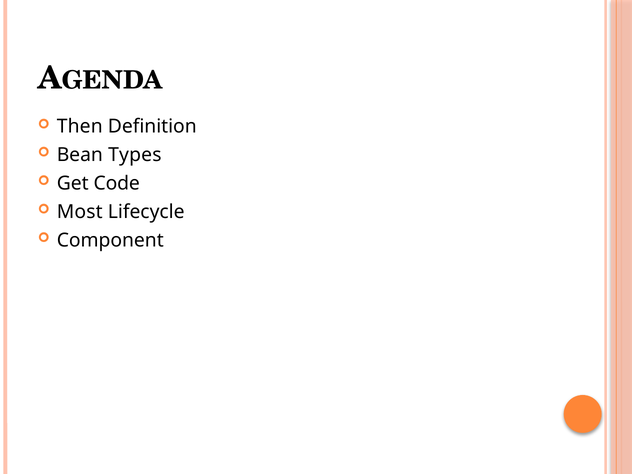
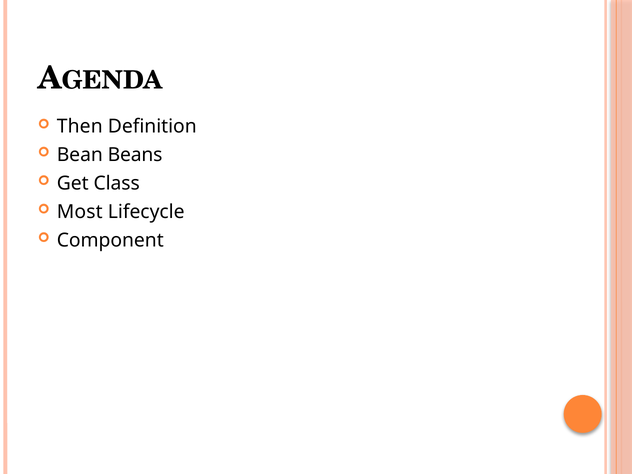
Types: Types -> Beans (135, 155)
Code: Code -> Class (117, 183)
